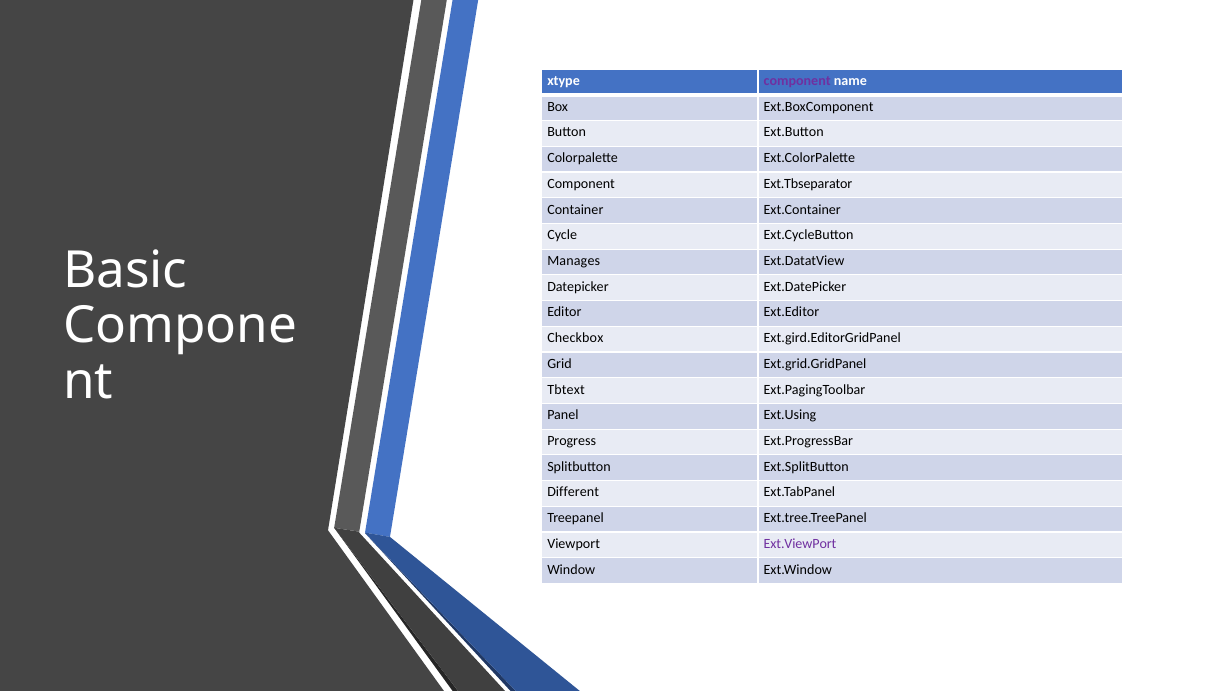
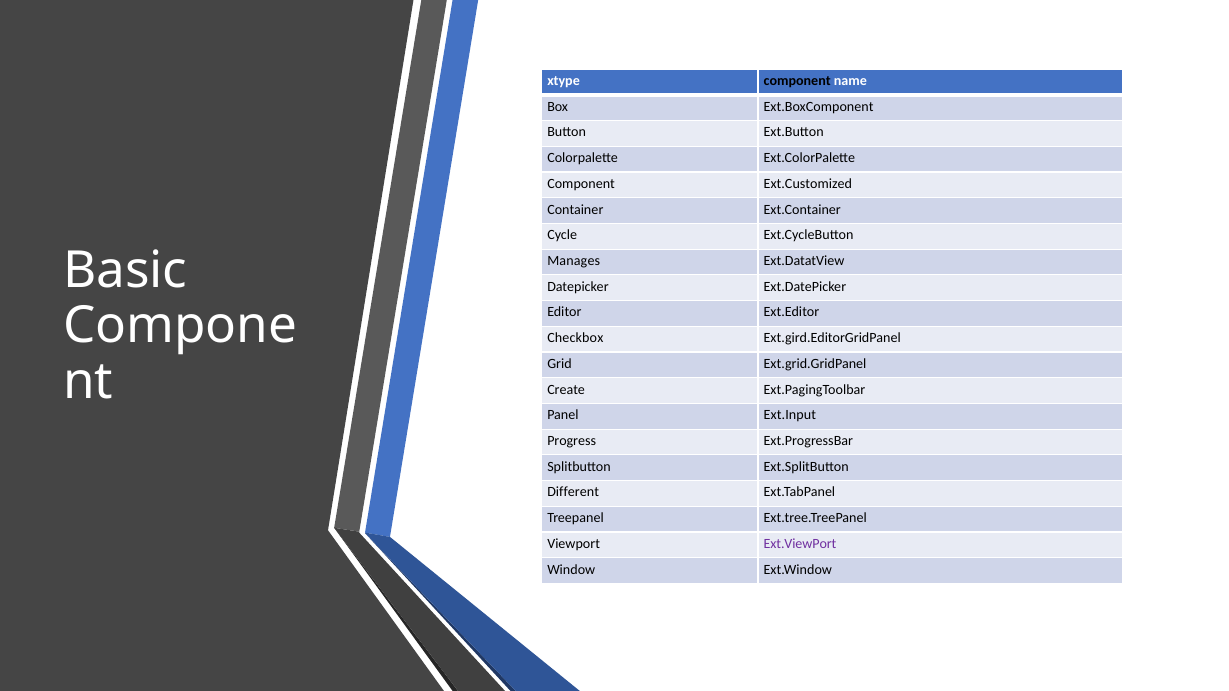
component colour: purple -> black (797, 81)
Ext.Tbseparator: Ext.Tbseparator -> Ext.Customized (808, 184)
Tbtext: Tbtext -> Create (566, 390)
Ext.Using: Ext.Using -> Ext.Input (790, 415)
